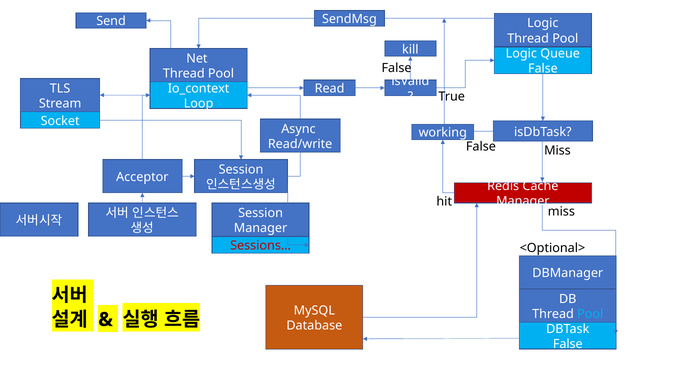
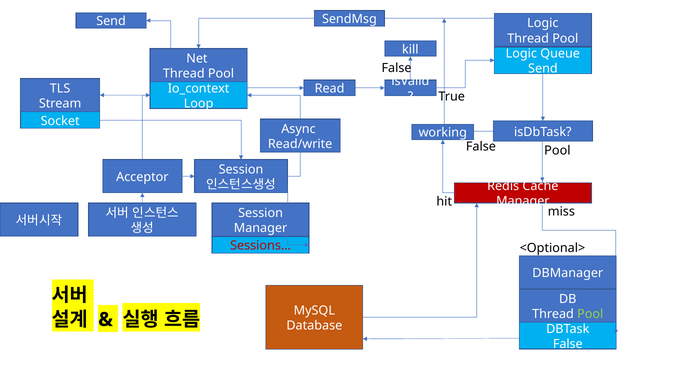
False: False -> Send (543, 69)
Miss: Miss -> Pool (557, 150)
Pool colour: light blue -> light green (590, 314)
